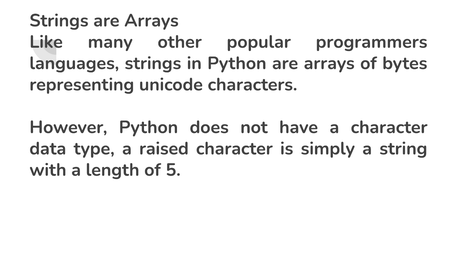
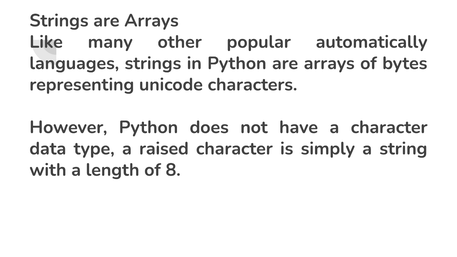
programmers: programmers -> automatically (372, 42)
5: 5 -> 8 (173, 170)
